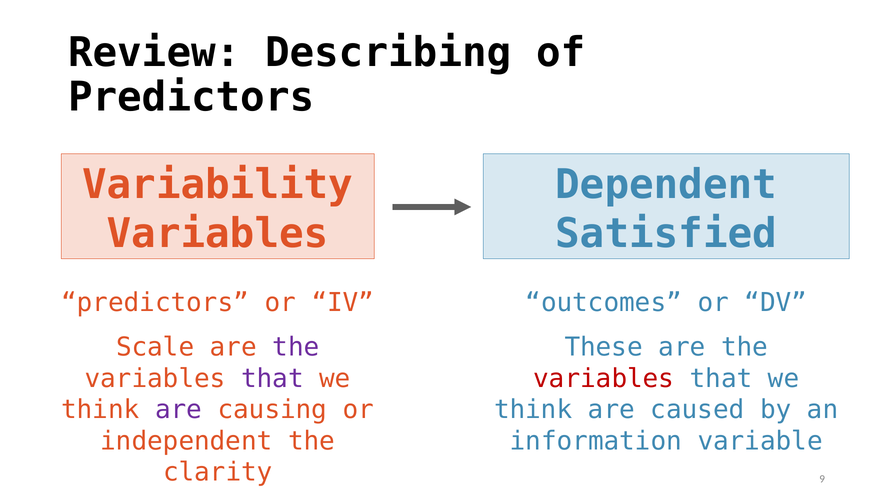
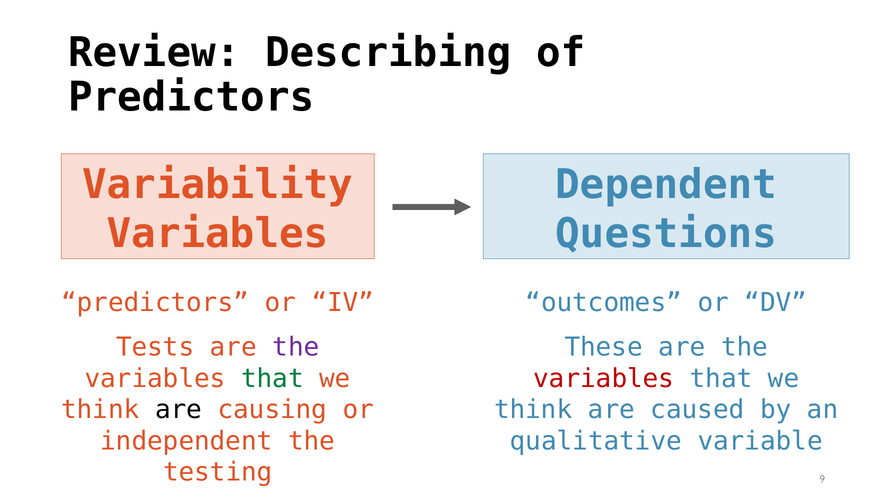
Satisfied: Satisfied -> Questions (666, 234)
Scale: Scale -> Tests (155, 347)
that colour: purple -> green (272, 379)
are colour: purple -> black (179, 410)
information: information -> qualitative (596, 441)
clarity: clarity -> testing (218, 472)
